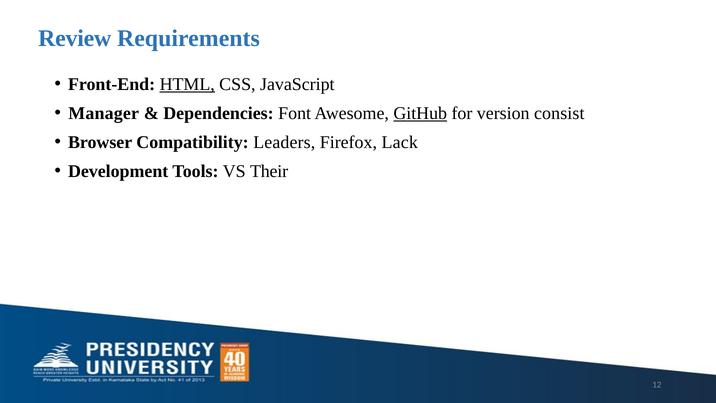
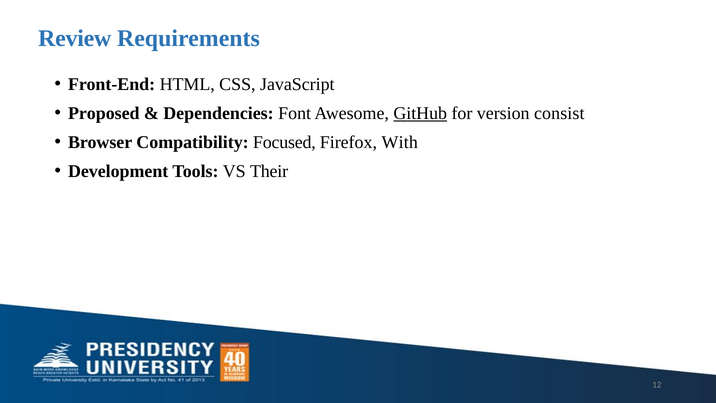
HTML underline: present -> none (187, 84)
Manager: Manager -> Proposed (104, 113)
Leaders: Leaders -> Focused (284, 142)
Lack: Lack -> With (400, 142)
